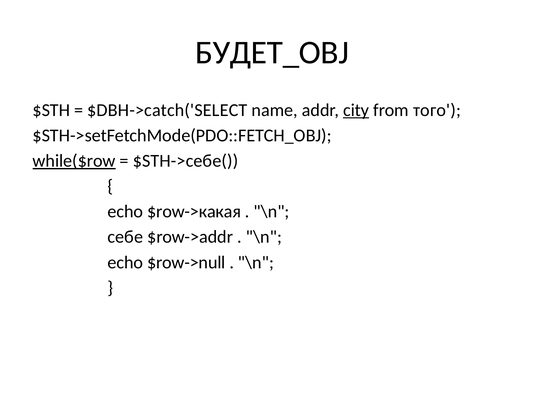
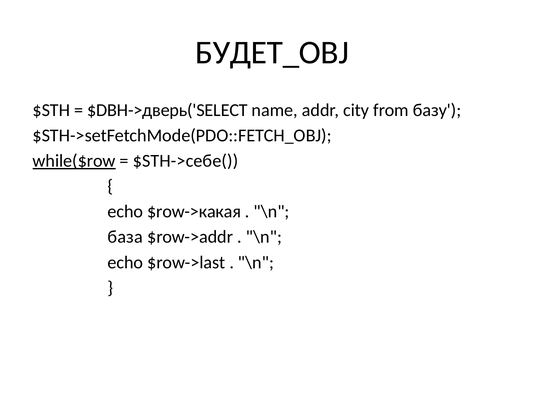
$DBH->catch('SELECT: $DBH->catch('SELECT -> $DBH->дверь('SELECT (167, 110)
city underline: present -> none (356, 110)
того: того -> базу (437, 110)
себе: себе -> база (125, 237)
$row->null: $row->null -> $row->last (186, 262)
